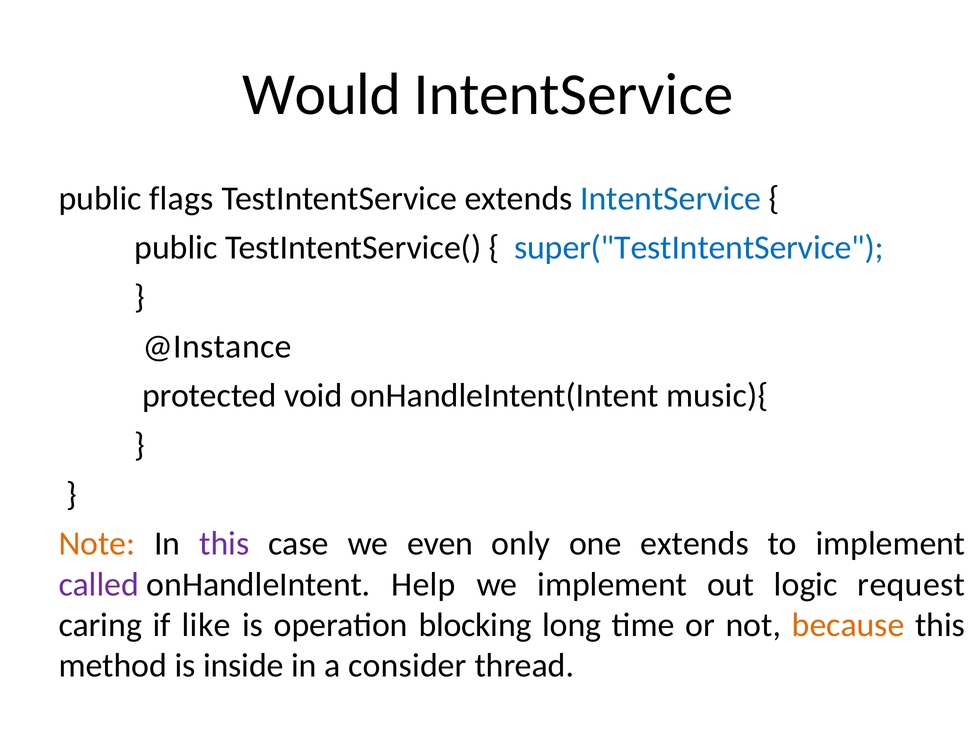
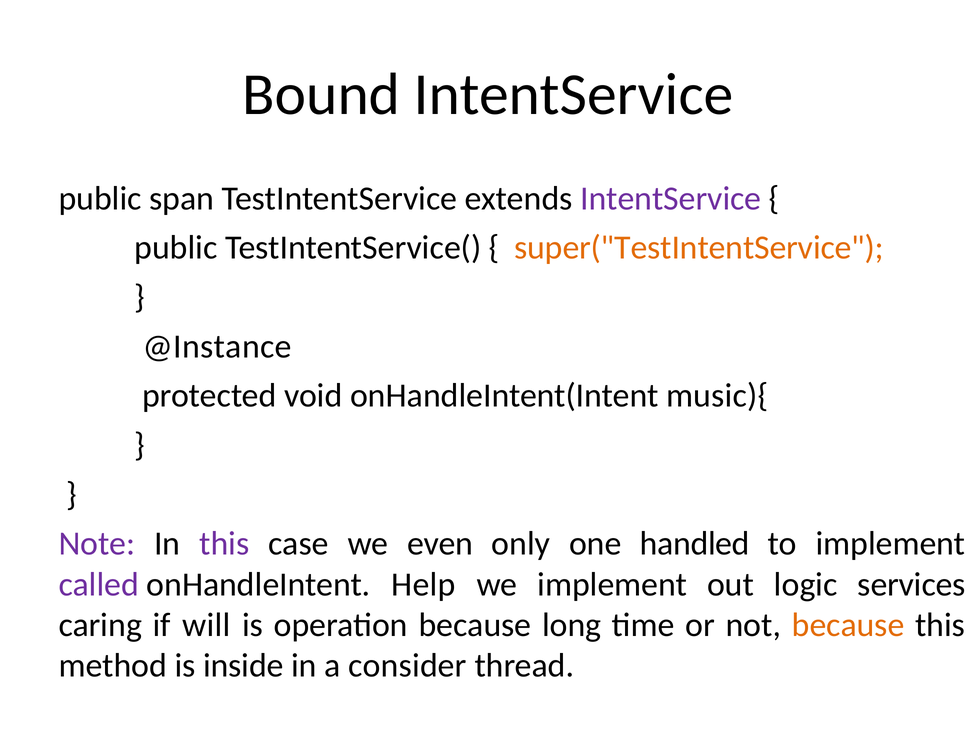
Would: Would -> Bound (321, 94)
flags: flags -> span (182, 198)
IntentService colour: blue -> purple (671, 198)
super("TestIntentService colour: blue -> orange (699, 248)
Note colour: orange -> purple (97, 544)
one extends: extends -> handled (695, 544)
request: request -> services (912, 584)
like: like -> will (206, 625)
operation blocking: blocking -> because (475, 625)
